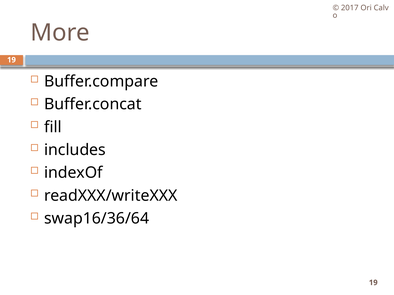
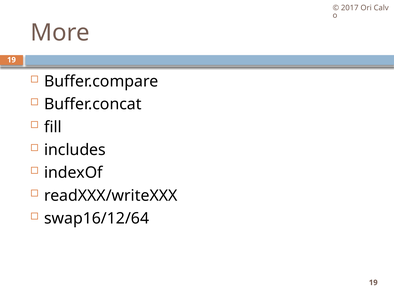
swap16/36/64: swap16/36/64 -> swap16/12/64 (97, 219)
